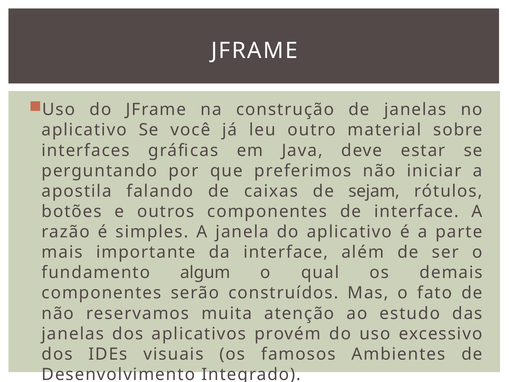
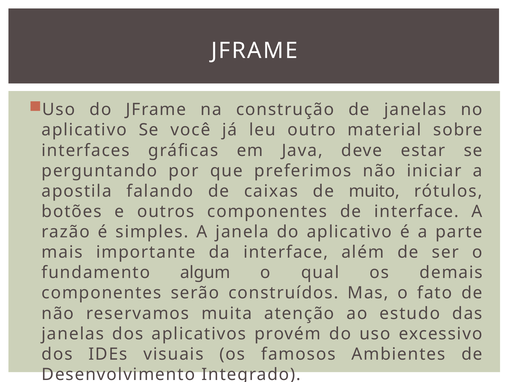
sejam: sejam -> muito (374, 191)
